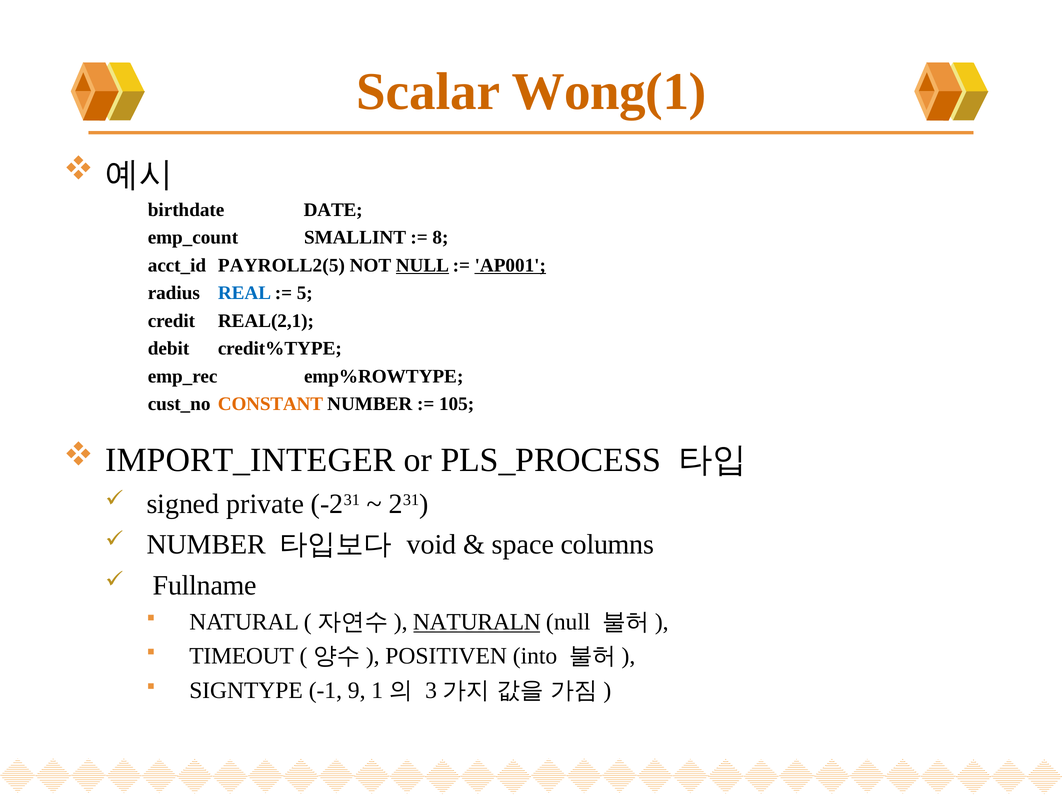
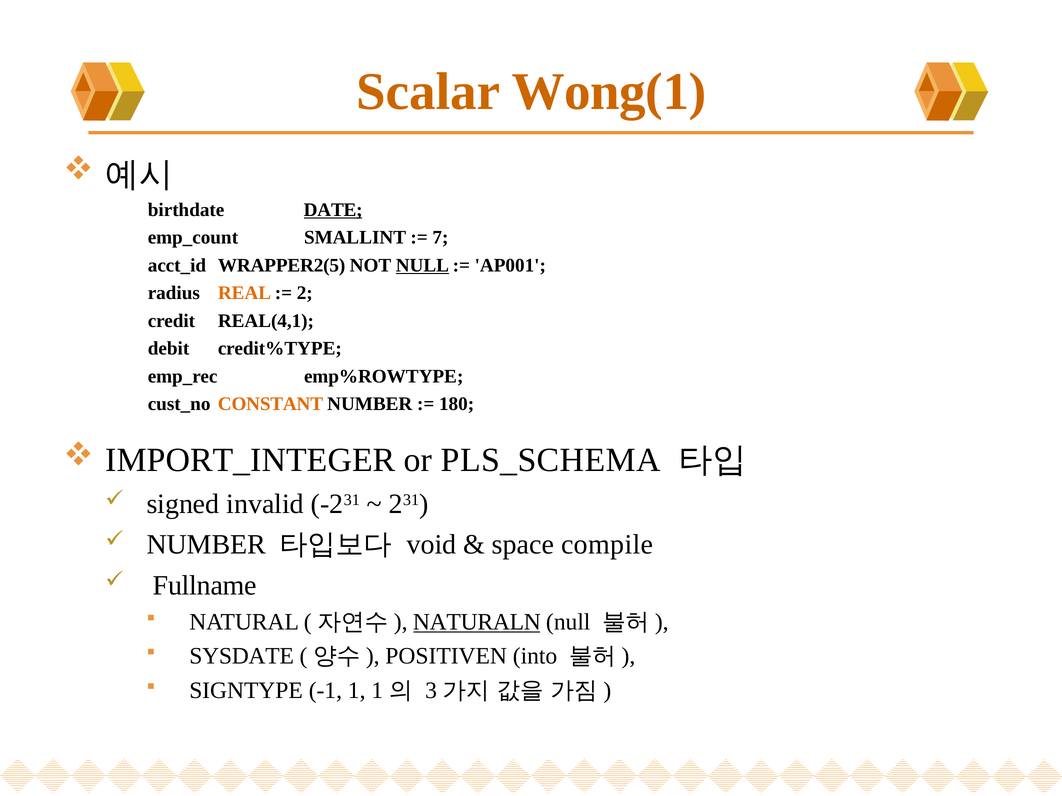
DATE underline: none -> present (333, 210)
8: 8 -> 7 (440, 238)
PAYROLL2(5: PAYROLL2(5 -> WRAPPER2(5 (282, 266)
AP001 underline: present -> none (510, 266)
REAL colour: blue -> orange (245, 293)
5: 5 -> 2 (305, 293)
REAL(2,1: REAL(2,1 -> REAL(4,1 (266, 321)
105: 105 -> 180 (457, 404)
PLS_PROCESS: PLS_PROCESS -> PLS_SCHEMA (551, 461)
private: private -> invalid (265, 504)
columns: columns -> compile (607, 545)
TIMEOUT: TIMEOUT -> SYSDATE (242, 656)
-1 9: 9 -> 1 (357, 691)
